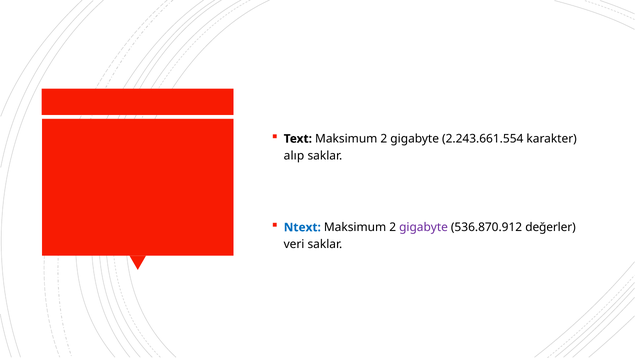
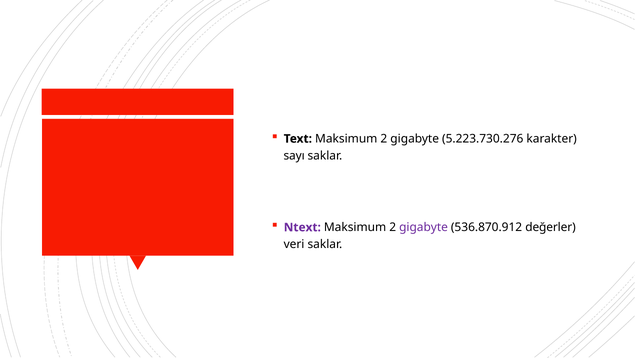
2.243.661.554: 2.243.661.554 -> 5.223.730.276 (483, 139)
alıp: alıp -> sayı (294, 156)
Ntext colour: blue -> purple (302, 227)
